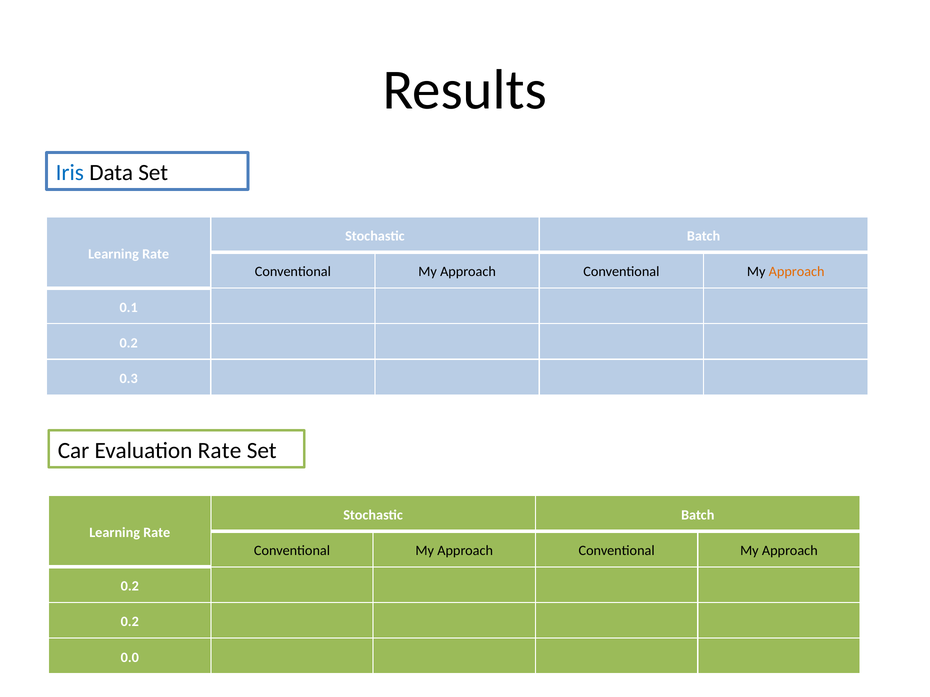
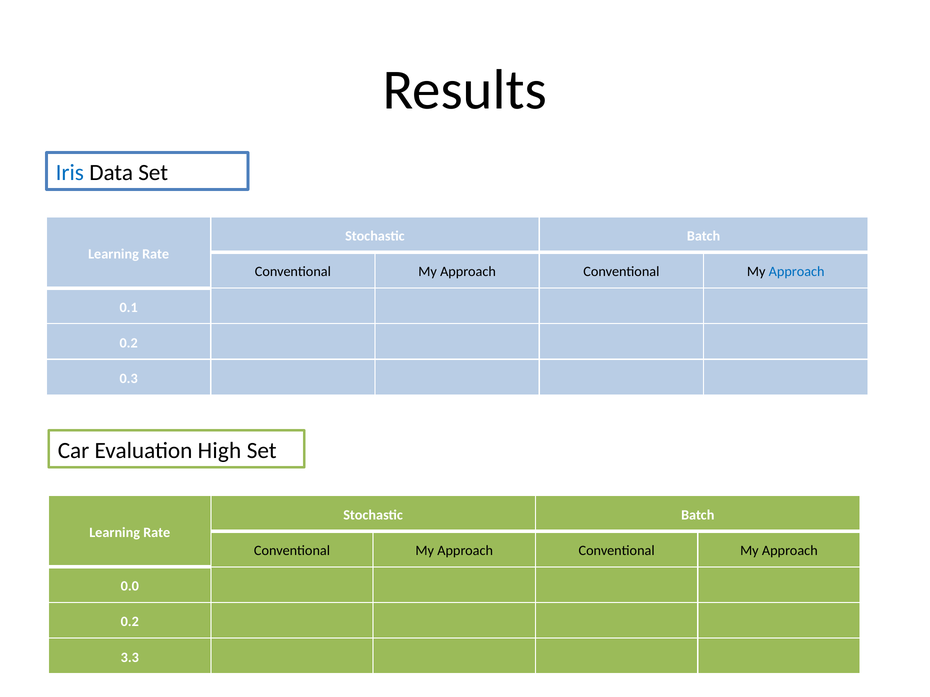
Approach colour: orange -> blue (797, 272)
Evaluation Rate: Rate -> High (220, 451)
0.2: 0.2 -> 0.0 (130, 587)
0.0: 0.0 -> 3.3 (130, 658)
